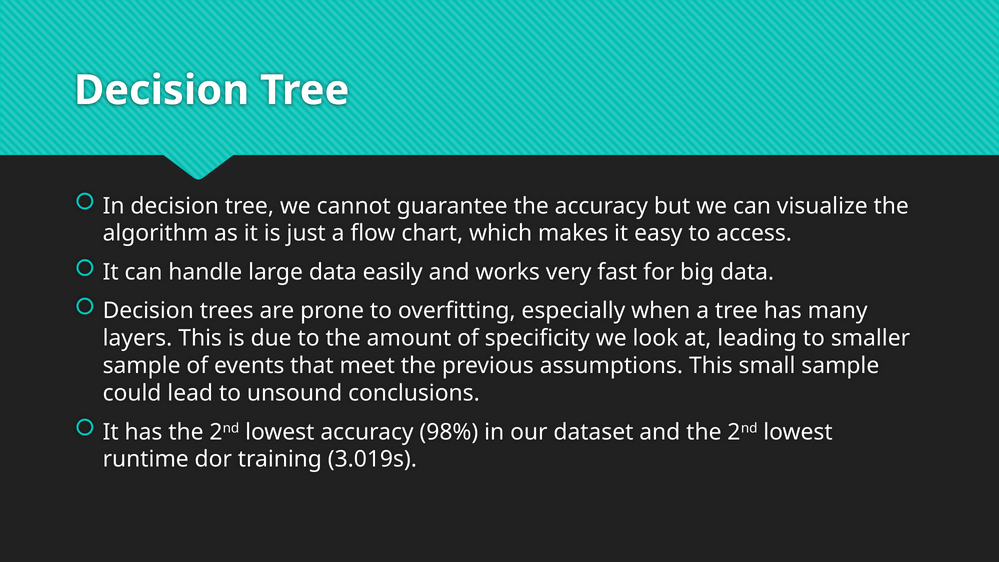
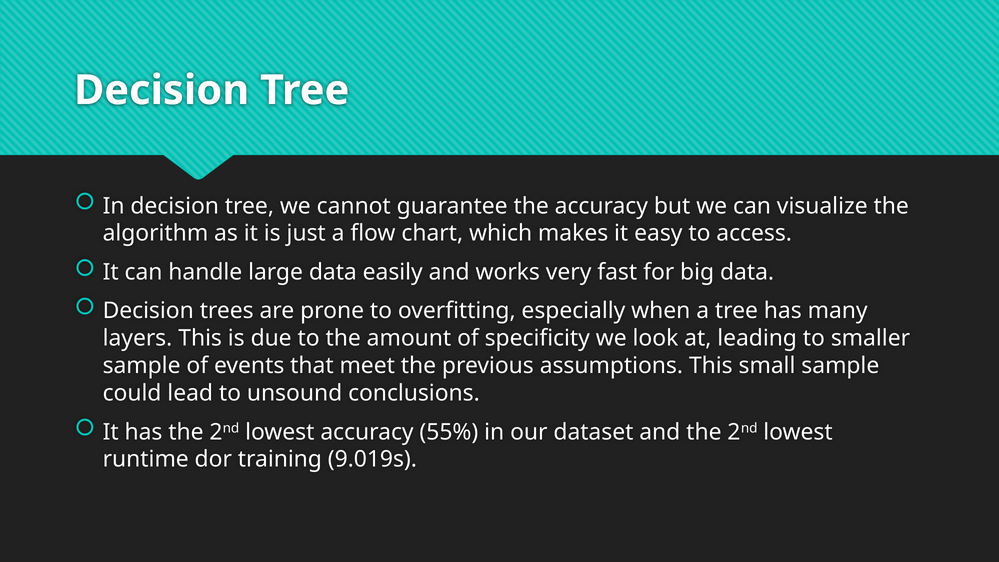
98%: 98% -> 55% (449, 432)
3.019s: 3.019s -> 9.019s (372, 459)
